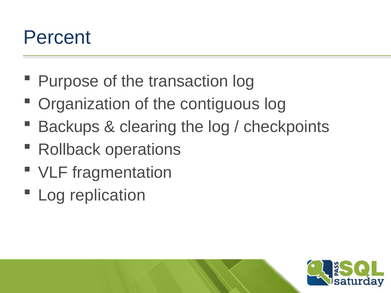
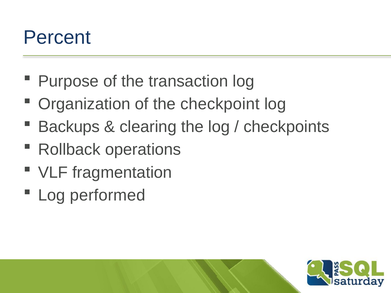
contiguous: contiguous -> checkpoint (220, 104)
replication: replication -> performed (108, 195)
